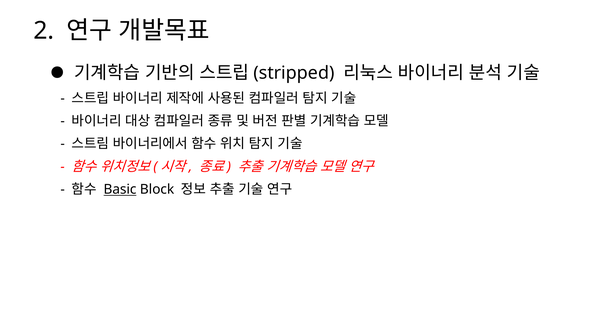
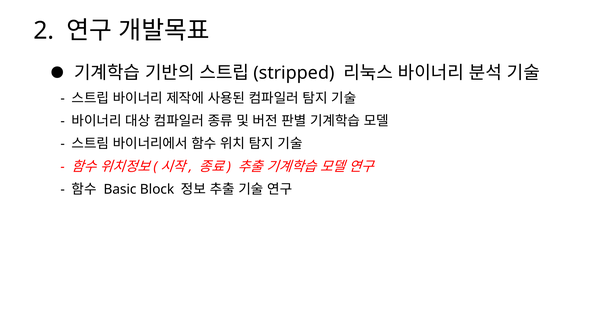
Basic underline: present -> none (120, 189)
